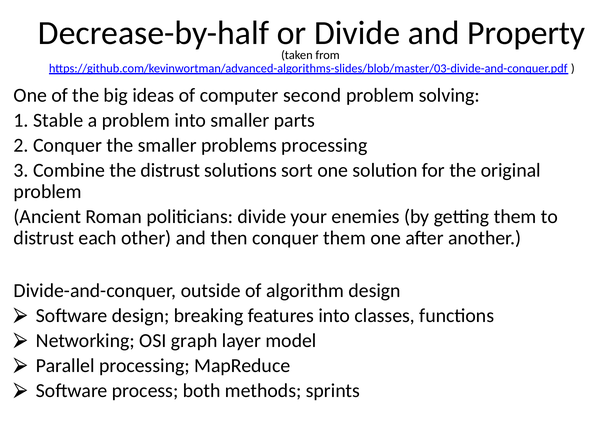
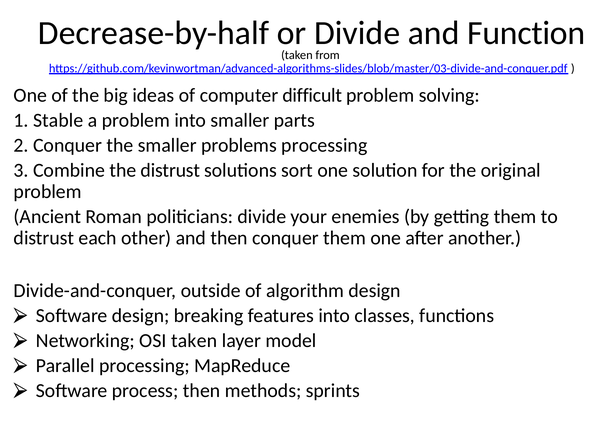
Property: Property -> Function (526, 33)
second: second -> difficult (312, 95)
OSI graph: graph -> taken (194, 341)
process both: both -> then (202, 391)
